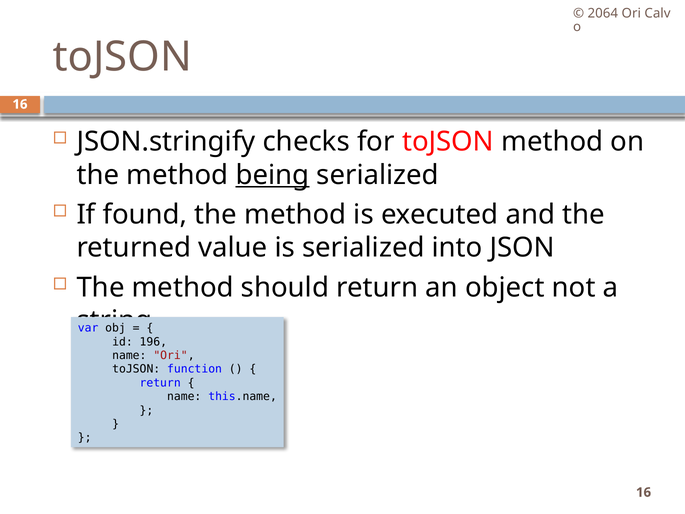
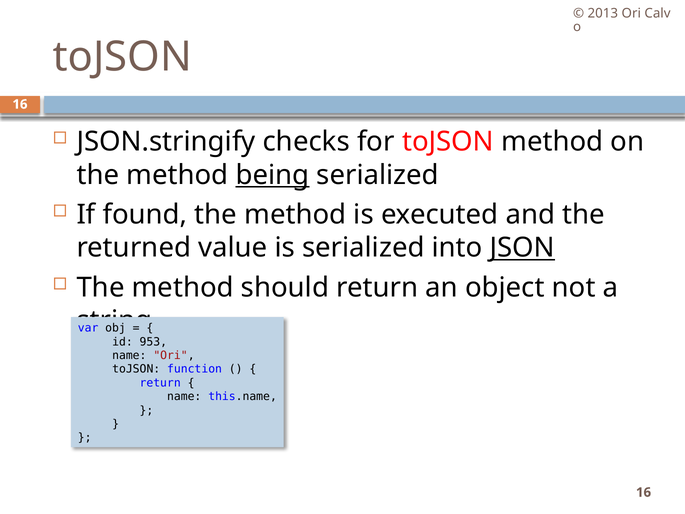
2064: 2064 -> 2013 (603, 14)
JSON underline: none -> present (522, 248)
196: 196 -> 953 (153, 342)
